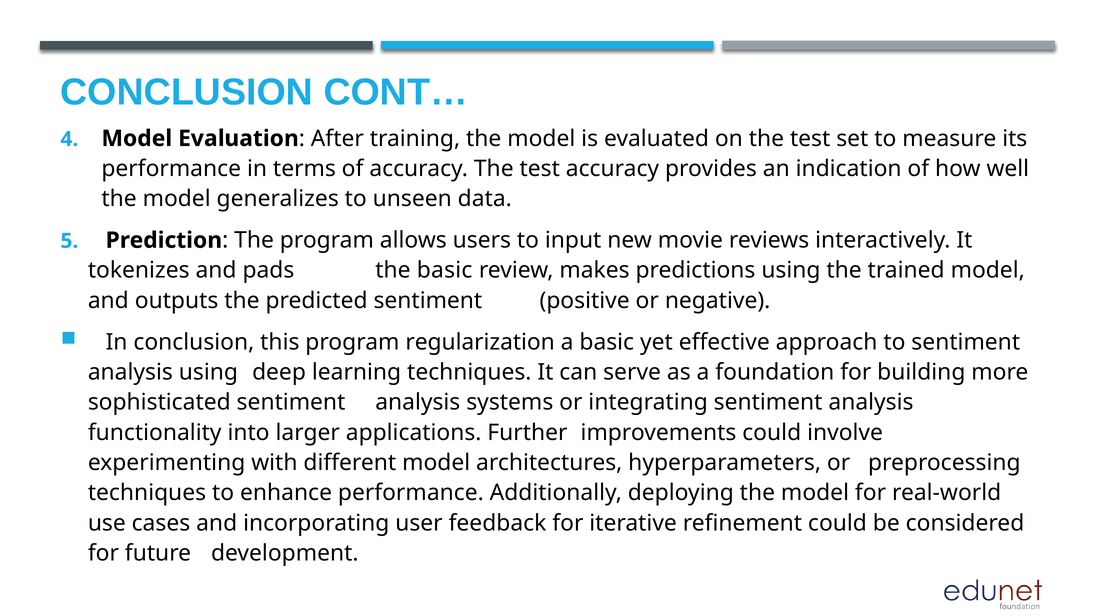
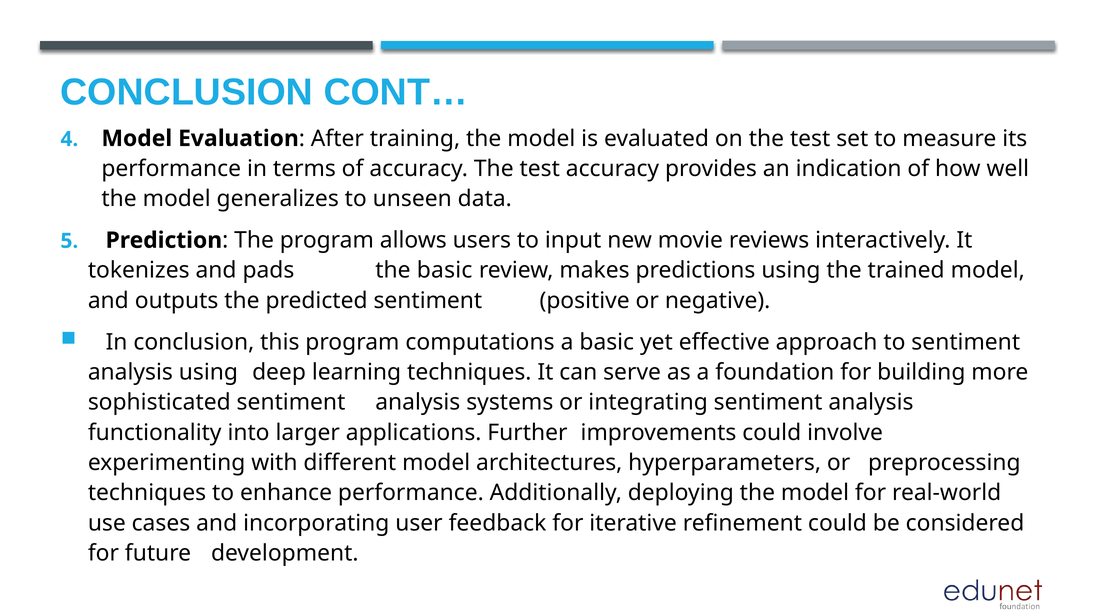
regularization: regularization -> computations (480, 342)
